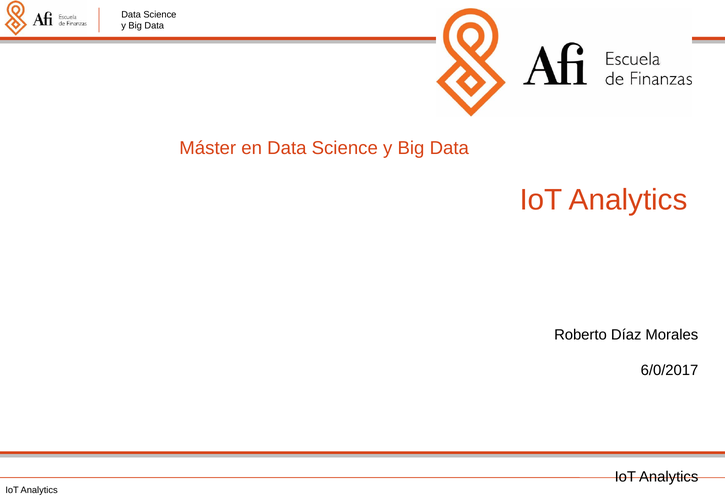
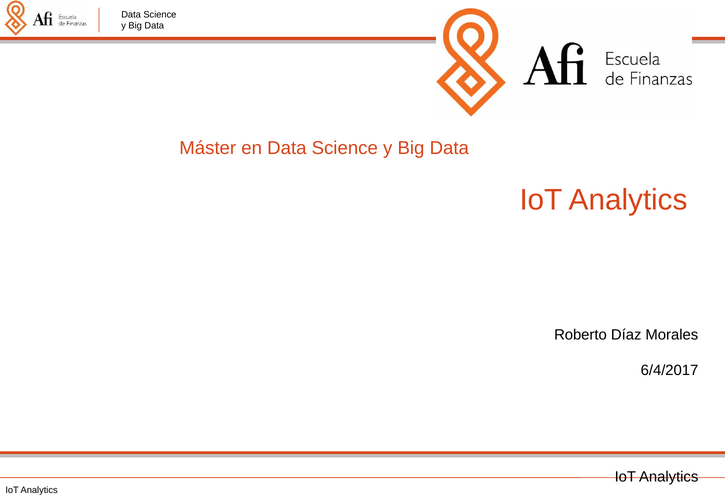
6/0/2017: 6/0/2017 -> 6/4/2017 (670, 370)
